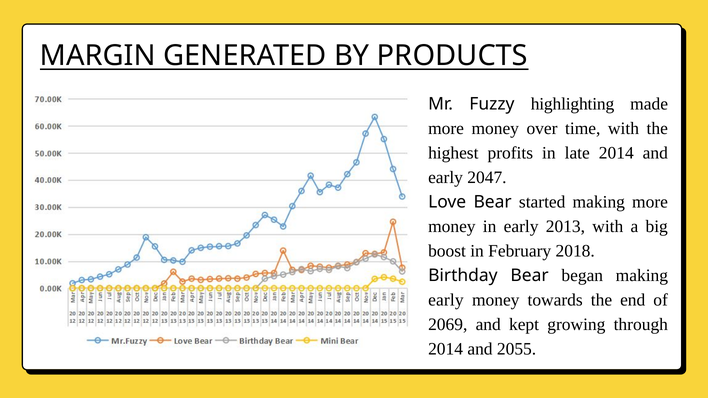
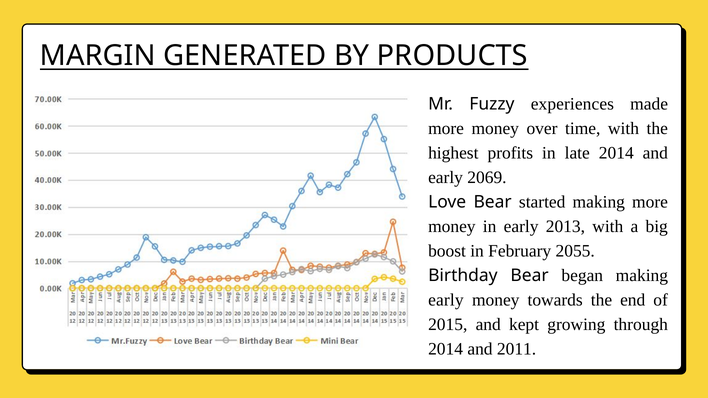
highlighting: highlighting -> experiences (572, 104)
2047: 2047 -> 2069 (487, 178)
2018: 2018 -> 2055 (575, 251)
2069: 2069 -> 2015 (448, 325)
2055: 2055 -> 2011 (517, 349)
